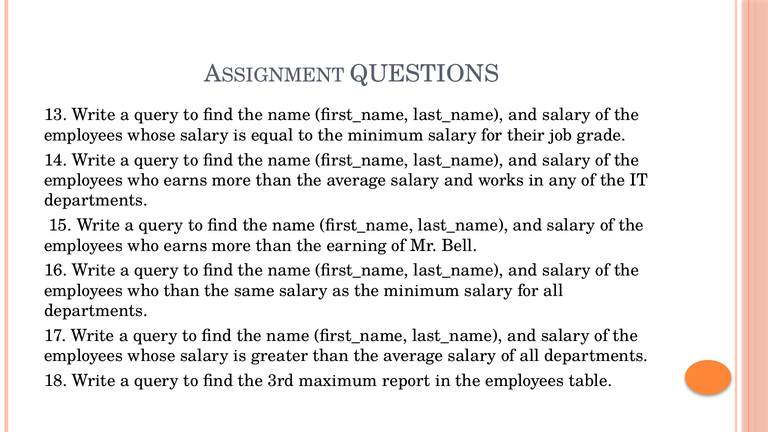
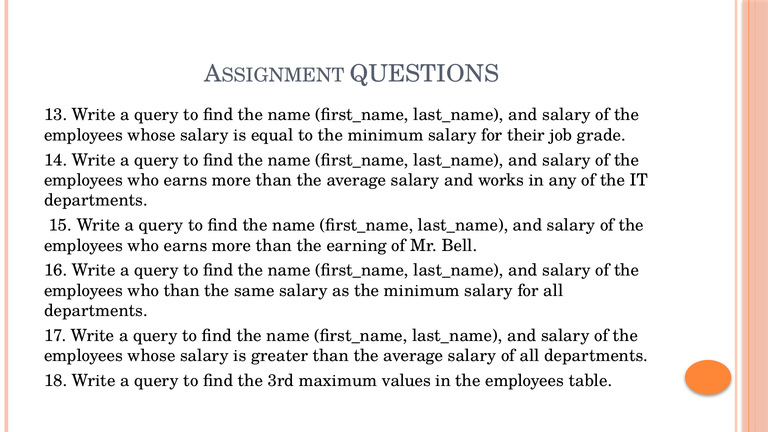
report: report -> values (406, 381)
